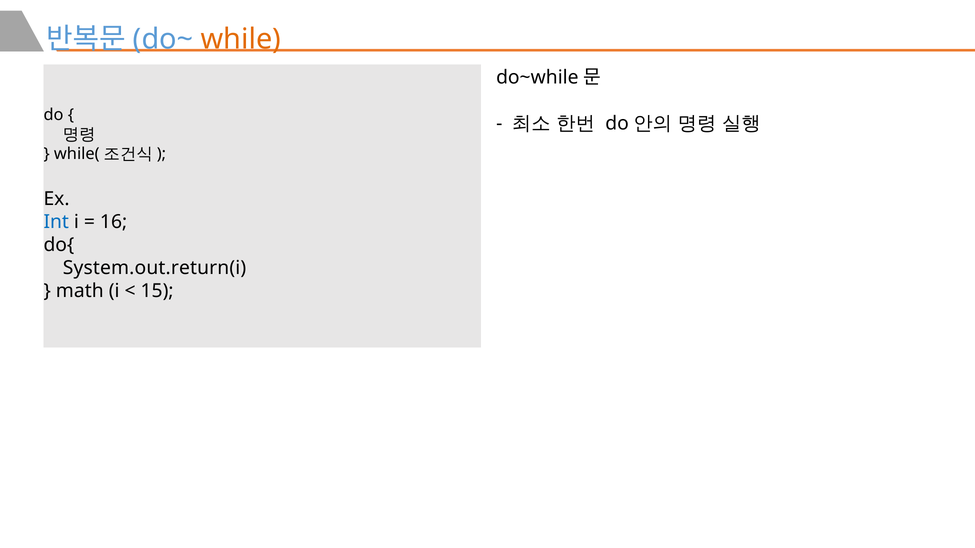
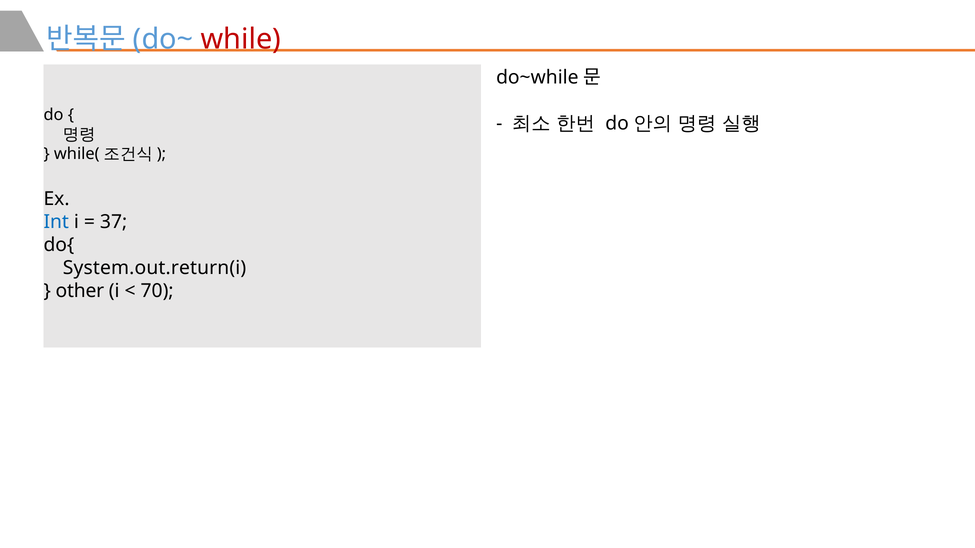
while colour: orange -> red (241, 39)
16: 16 -> 37 (114, 222)
math: math -> other (80, 291)
15: 15 -> 70 (157, 291)
